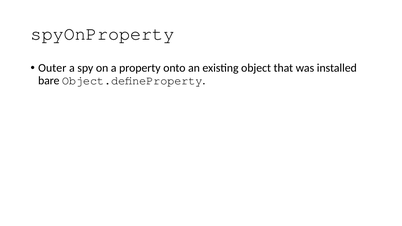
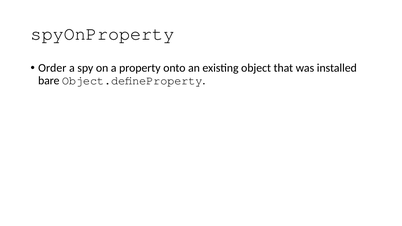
Outer: Outer -> Order (52, 68)
